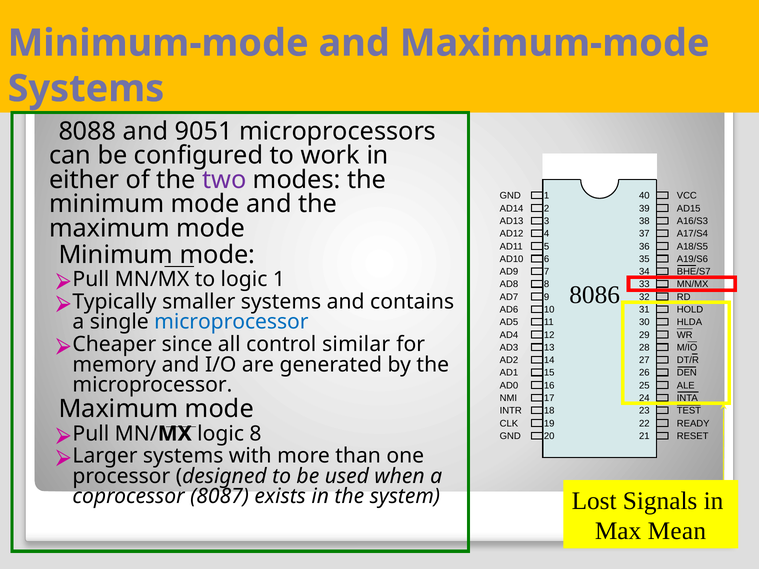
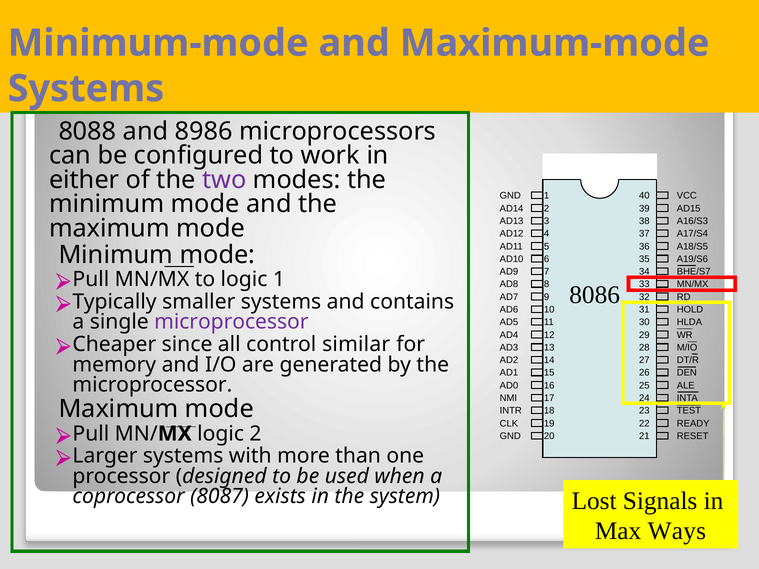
9051: 9051 -> 8986 (204, 131)
microprocessor colour: blue -> purple (231, 322)
logic 8: 8 -> 2 (255, 434)
Mean: Mean -> Ways (677, 531)
